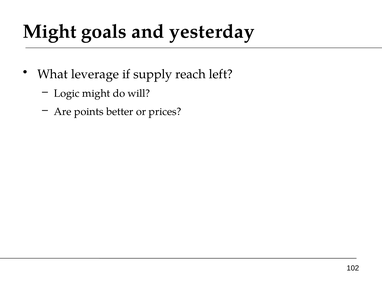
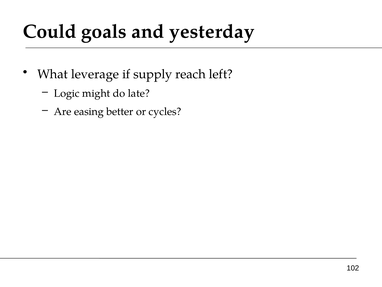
Might: Might -> Could (50, 32)
will: will -> late (139, 93)
points: points -> easing (89, 111)
prices: prices -> cycles (165, 111)
